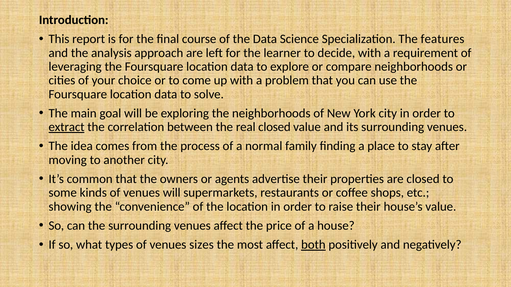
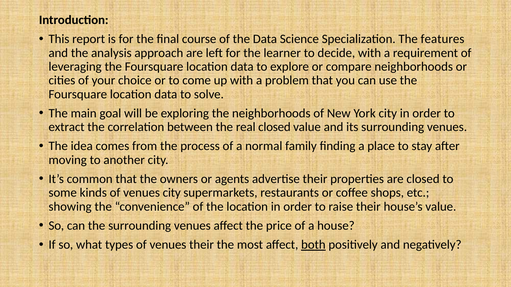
extract underline: present -> none (67, 127)
venues will: will -> city (172, 193)
venues sizes: sizes -> their (202, 245)
